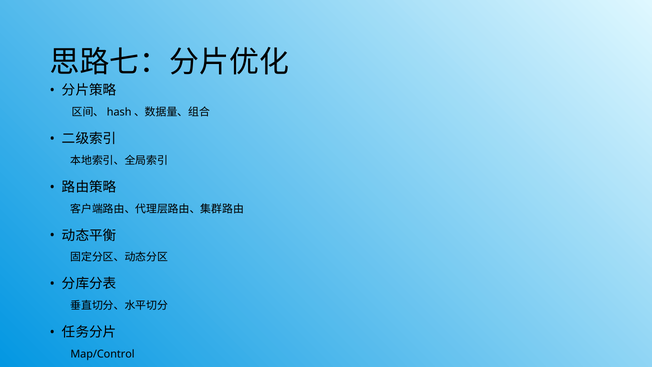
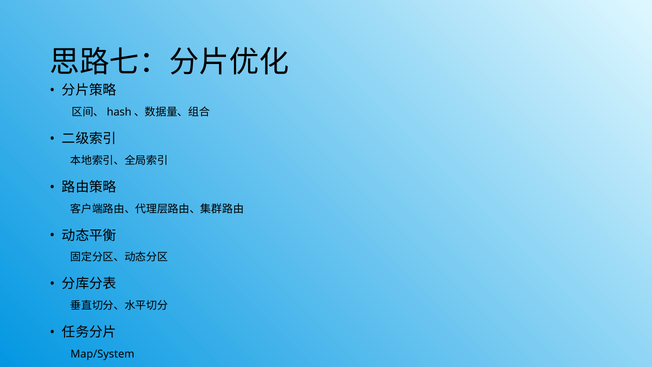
Map/Control: Map/Control -> Map/System (102, 354)
